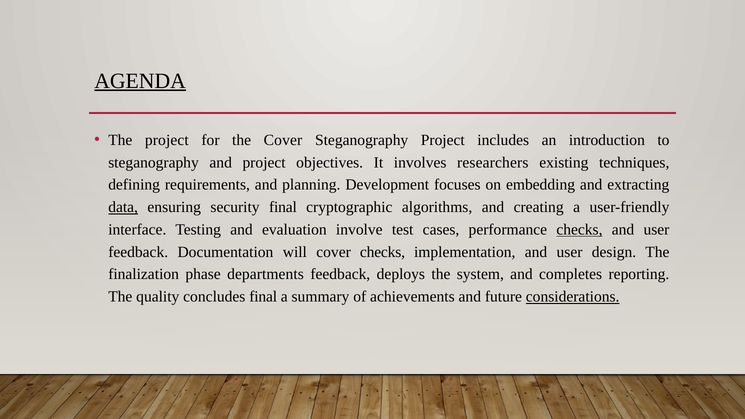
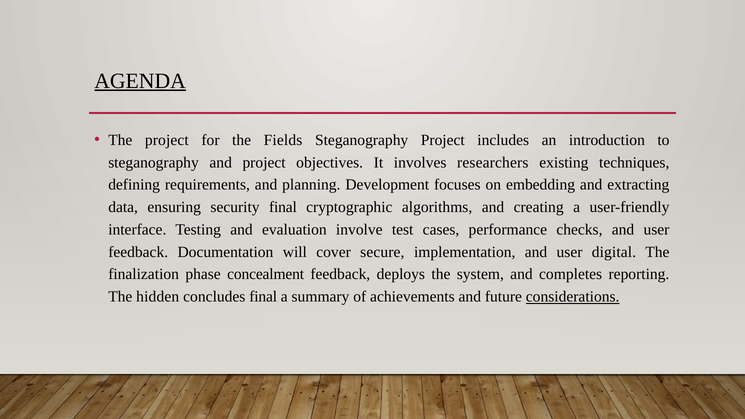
the Cover: Cover -> Fields (283, 140)
data underline: present -> none (123, 207)
checks underline: present -> none (579, 230)
cover checks: checks -> secure (382, 252)
design: design -> digital (614, 252)
departments: departments -> concealment (266, 274)
quality: quality -> hidden (158, 297)
